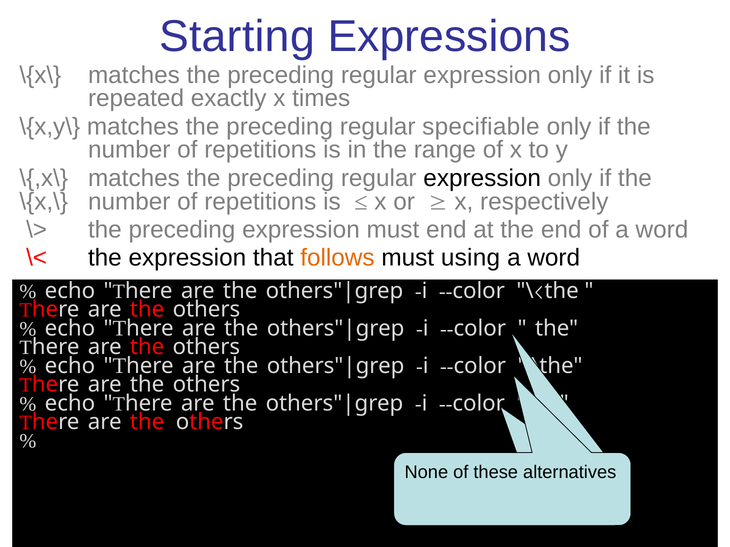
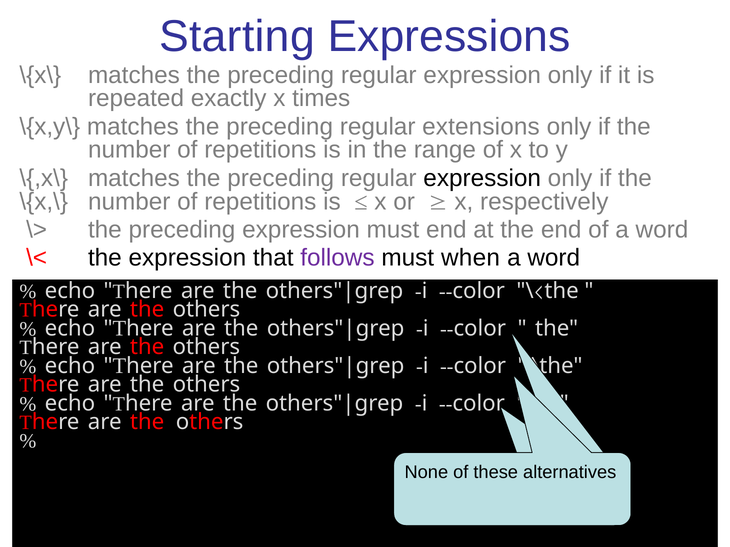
specifiable: specifiable -> extensions (481, 127)
follows colour: orange -> purple (337, 258)
using: using -> when (470, 258)
